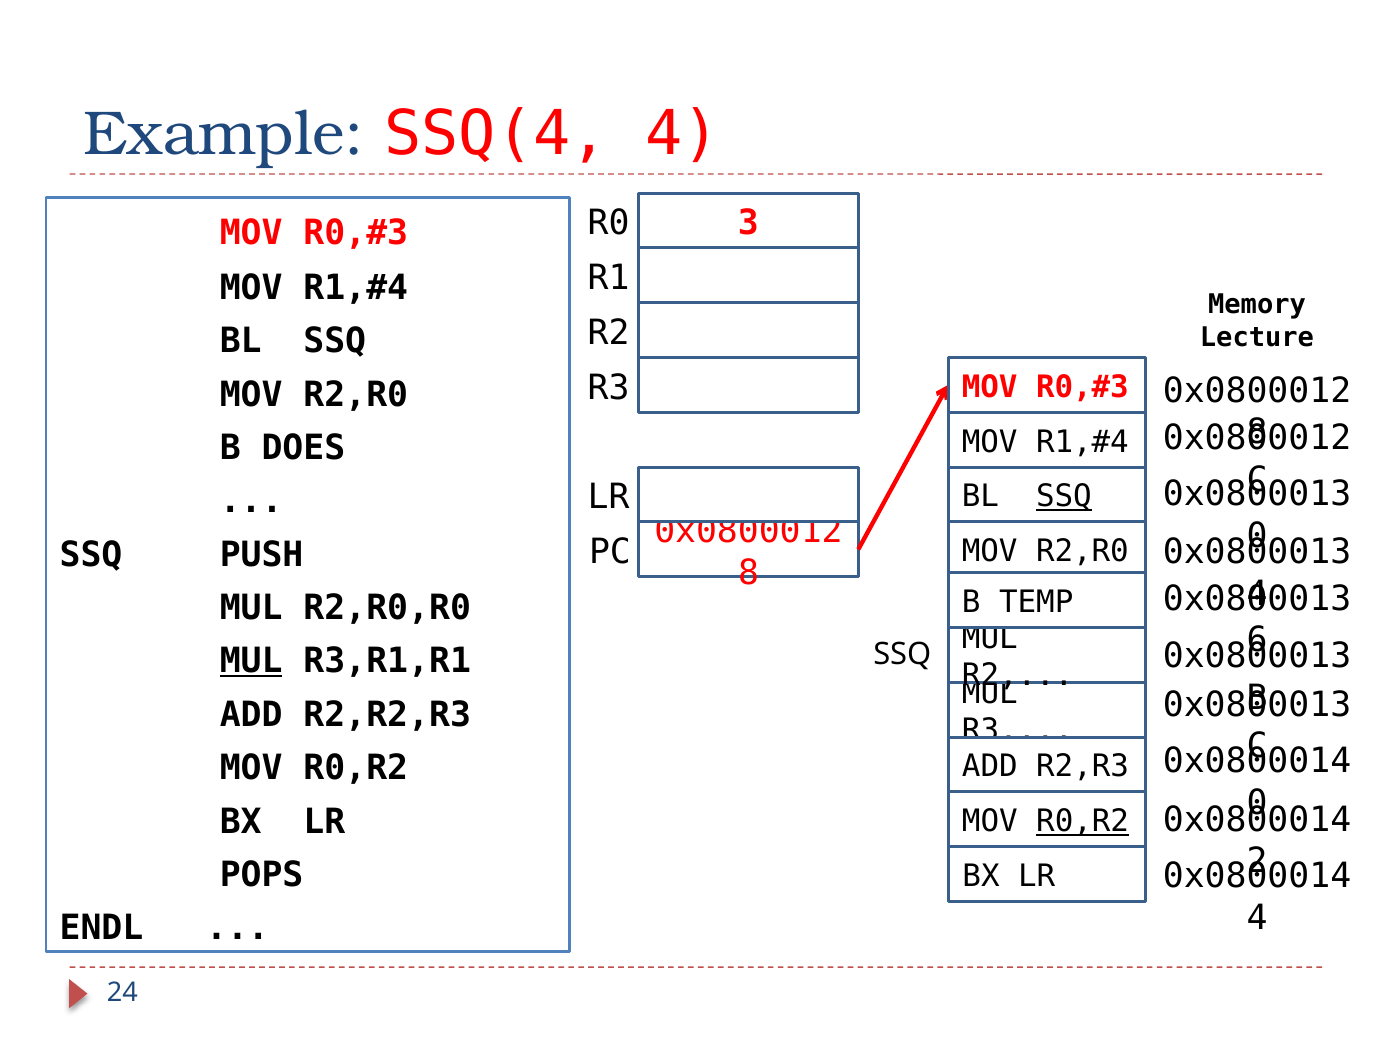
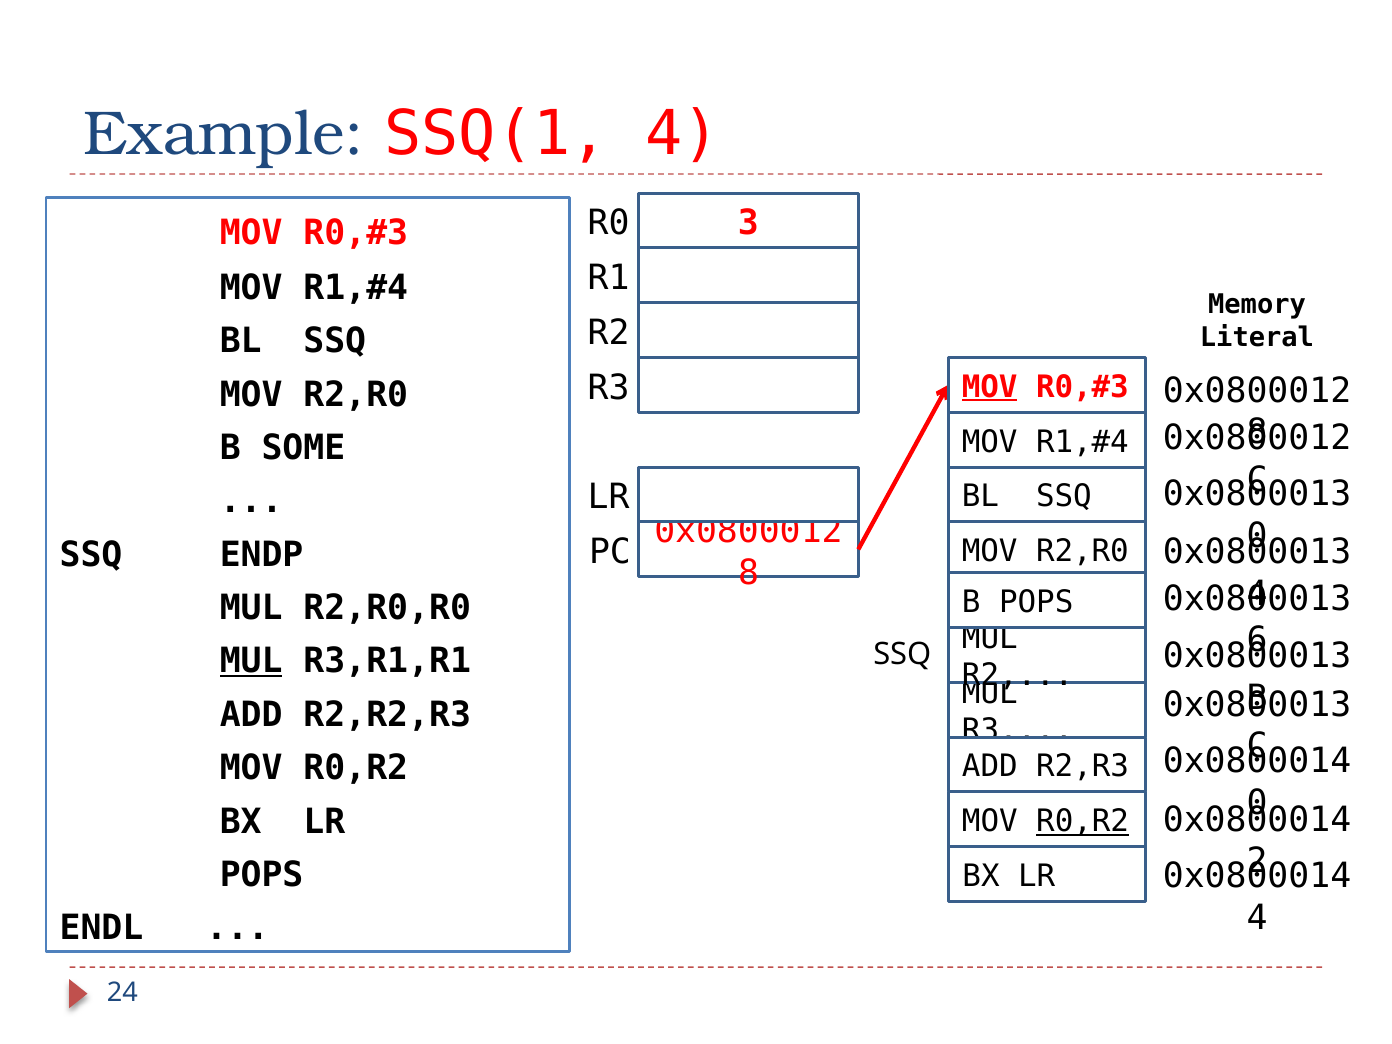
SSQ(4: SSQ(4 -> SSQ(1 (496, 134)
Lecture: Lecture -> Literal (1257, 337)
MOV underline: none -> present (990, 387)
DOES: DOES -> SOME (303, 448)
SSQ underline: present -> none (1064, 497)
PUSH: PUSH -> ENDP (262, 555)
B TEMP: TEMP -> POPS (1036, 602)
